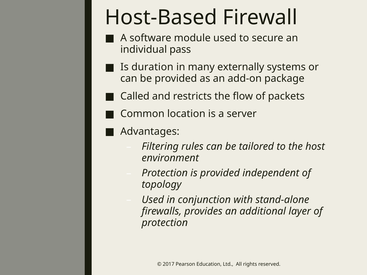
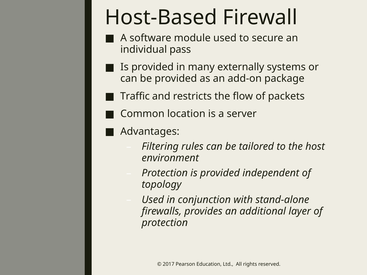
duration: duration -> provided (152, 67)
Called: Called -> Traffic (135, 96)
